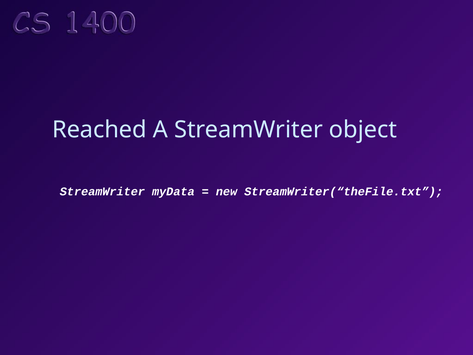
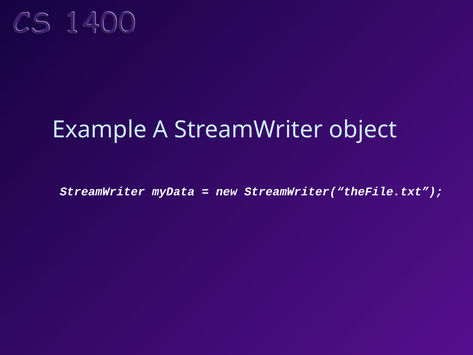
Reached: Reached -> Example (99, 130)
